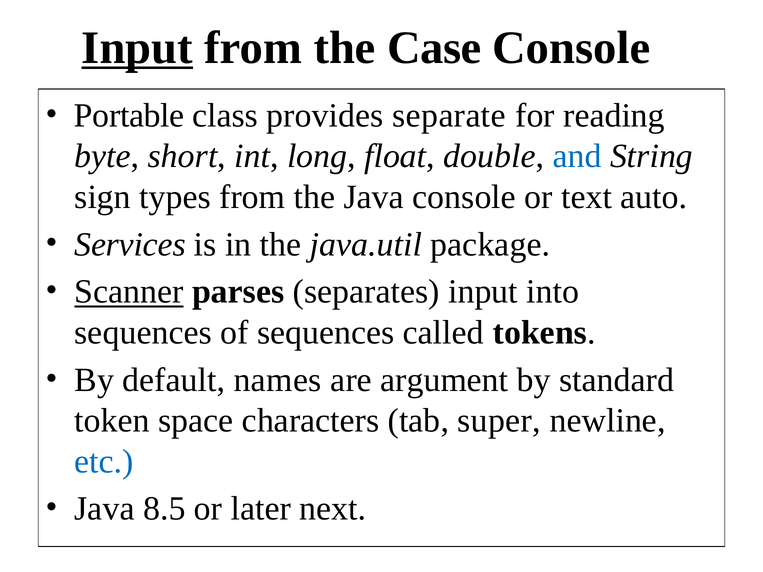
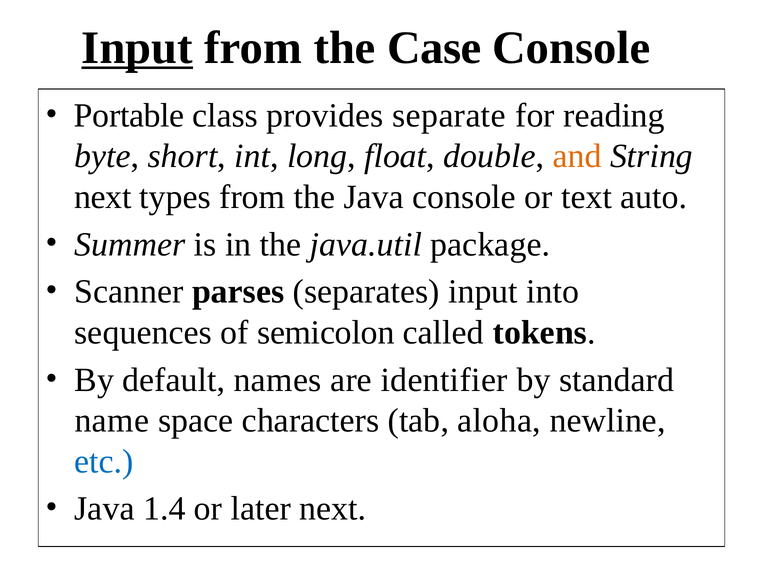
and colour: blue -> orange (577, 156)
sign: sign -> next (103, 197)
Services: Services -> Summer (130, 244)
Scanner underline: present -> none (129, 292)
of sequences: sequences -> semicolon (326, 333)
argument: argument -> identifier (444, 380)
token: token -> name (112, 421)
super: super -> aloha (499, 421)
8.5: 8.5 -> 1.4 (164, 509)
